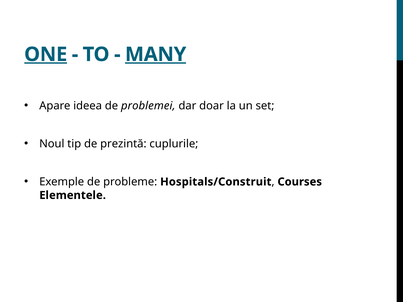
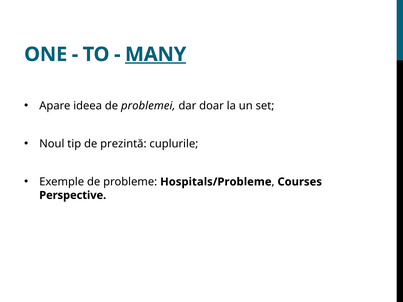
ONE underline: present -> none (46, 54)
Hospitals/Construit: Hospitals/Construit -> Hospitals/Probleme (216, 182)
Elementele: Elementele -> Perspective (73, 195)
